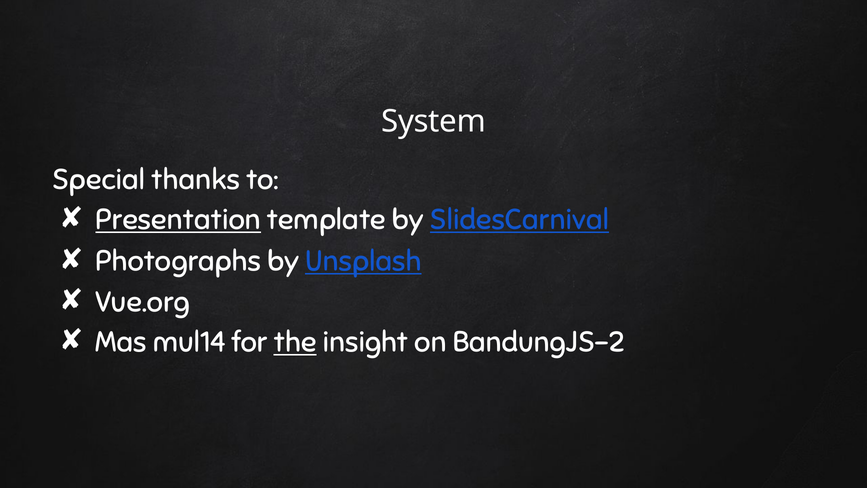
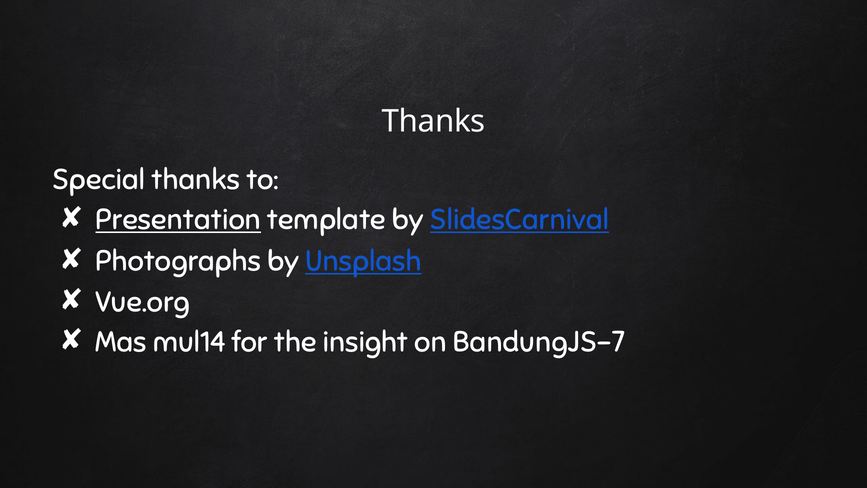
System: System -> Thanks (434, 121)
the underline: present -> none (295, 342)
BandungJS-2: BandungJS-2 -> BandungJS-7 (539, 342)
